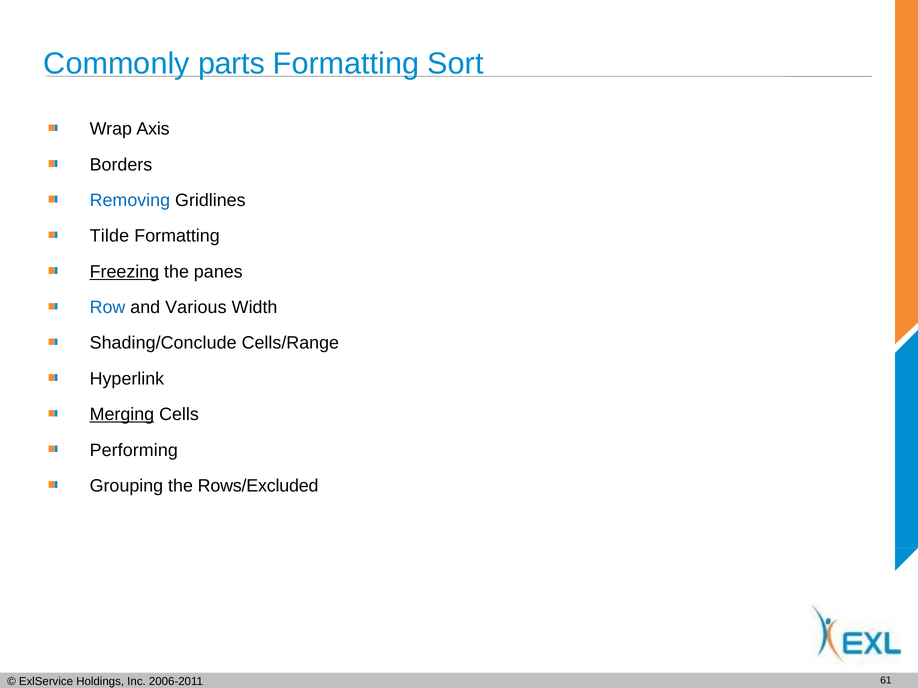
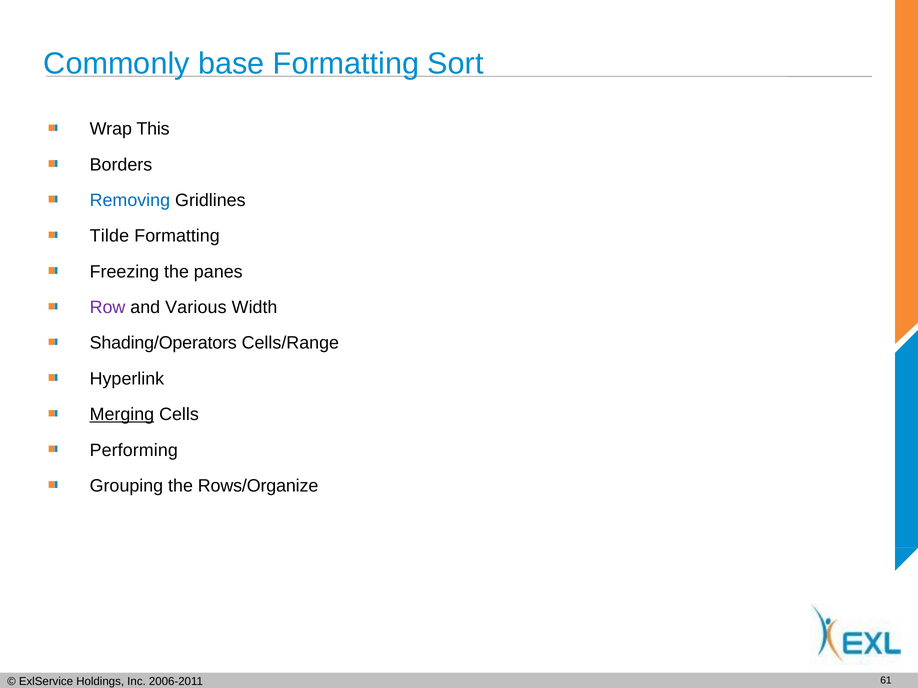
parts: parts -> base (231, 64)
Axis: Axis -> This (153, 129)
Freezing underline: present -> none (124, 272)
Row colour: blue -> purple (108, 308)
Shading/Conclude: Shading/Conclude -> Shading/Operators (163, 343)
Rows/Excluded: Rows/Excluded -> Rows/Organize (258, 486)
